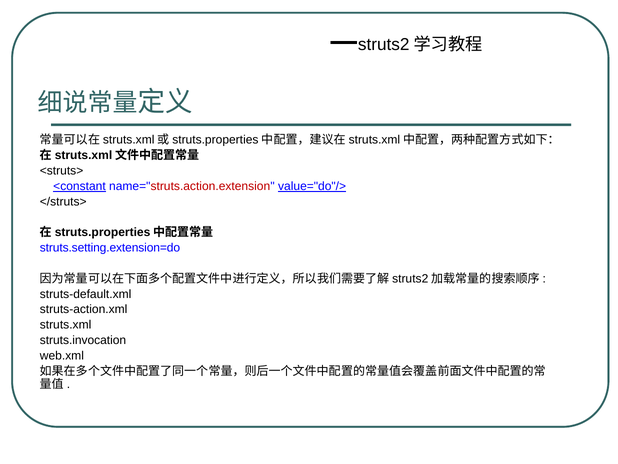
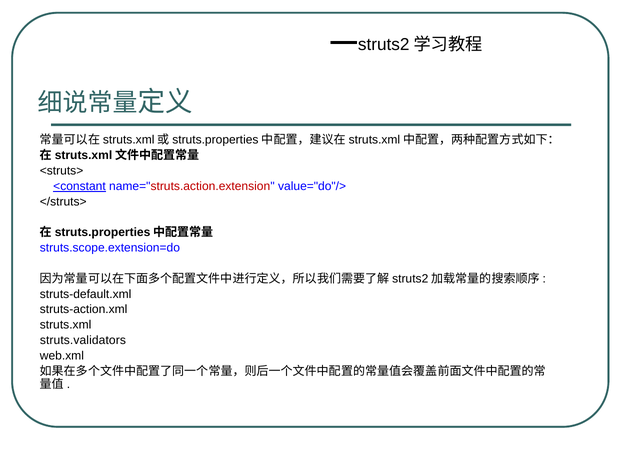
value="do"/> underline: present -> none (312, 186)
struts.setting.extension=do: struts.setting.extension=do -> struts.scope.extension=do (110, 248)
struts.invocation: struts.invocation -> struts.validators (83, 340)
